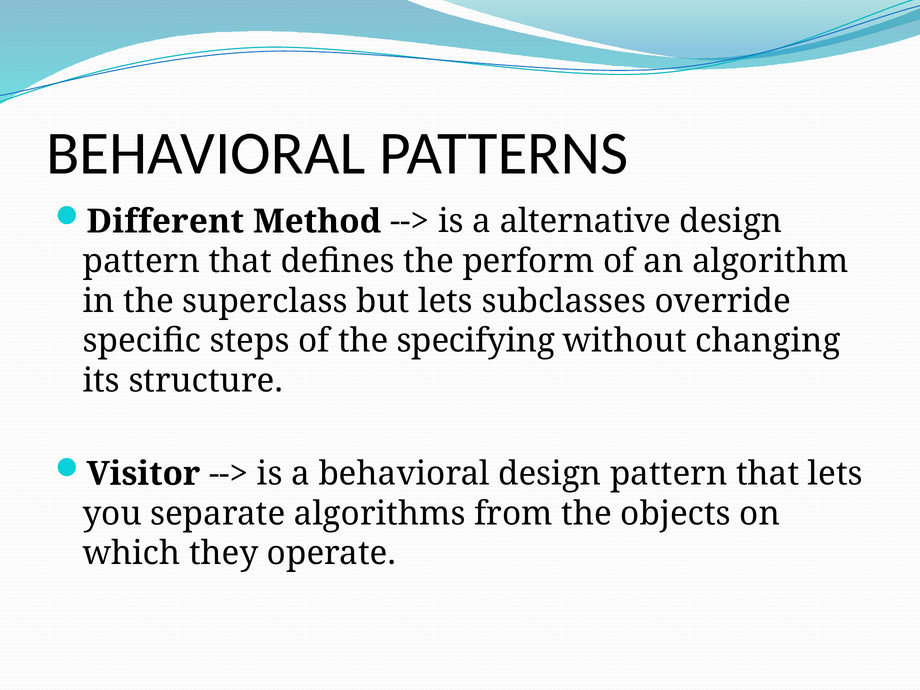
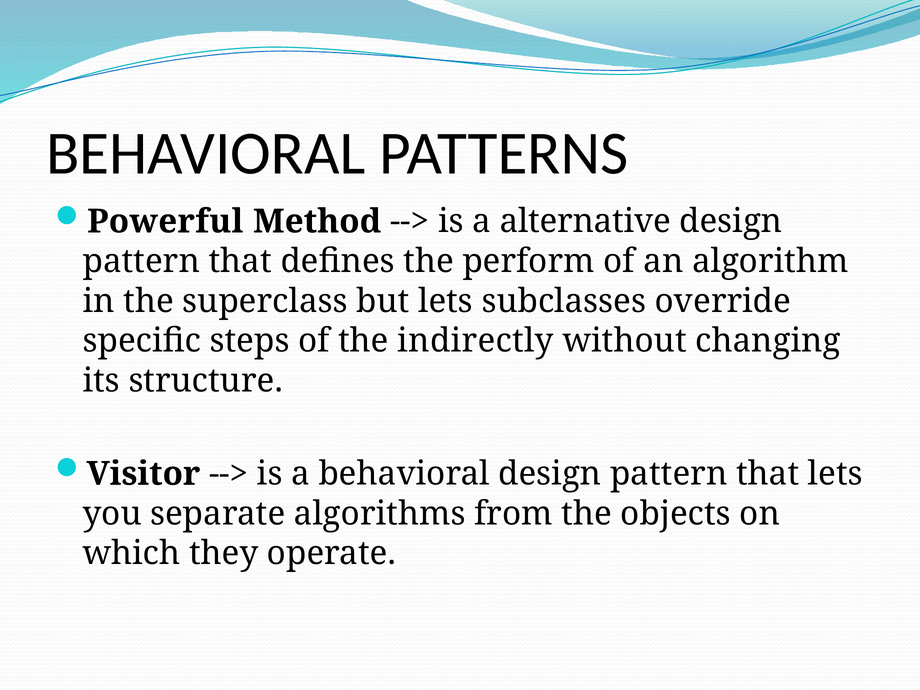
Different: Different -> Powerful (165, 222)
specifying: specifying -> indirectly (476, 341)
